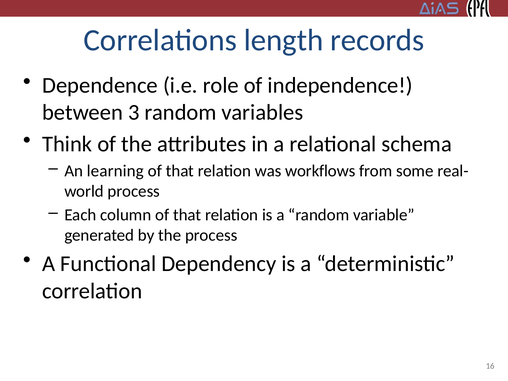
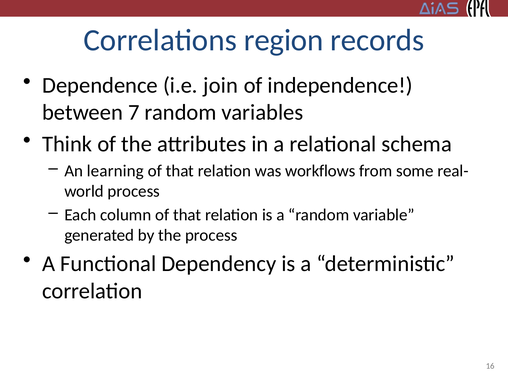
length: length -> region (284, 40)
role: role -> join (221, 85)
3: 3 -> 7 (134, 113)
